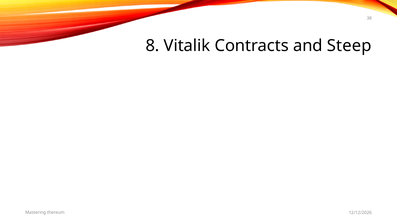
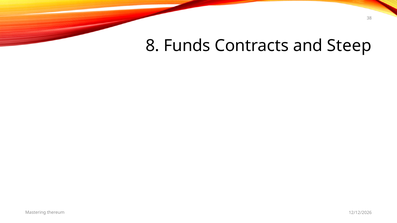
Vitalik: Vitalik -> Funds (187, 46)
